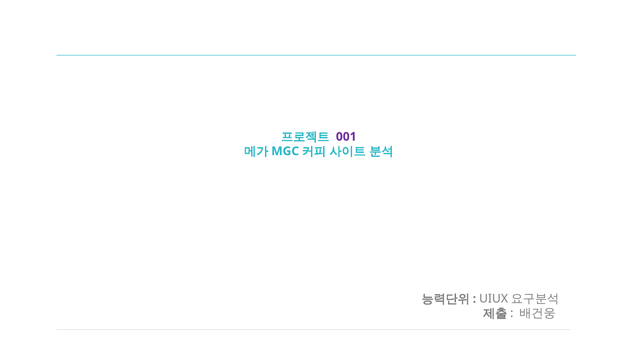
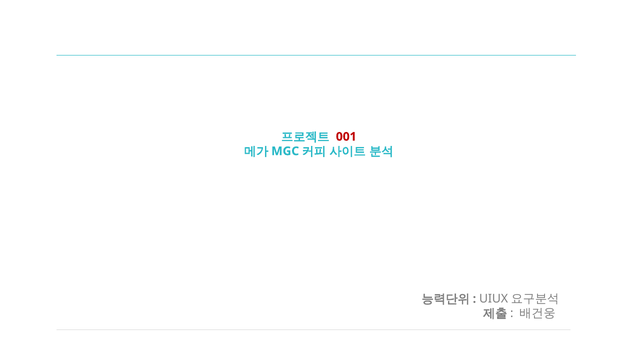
001 colour: purple -> red (346, 137)
